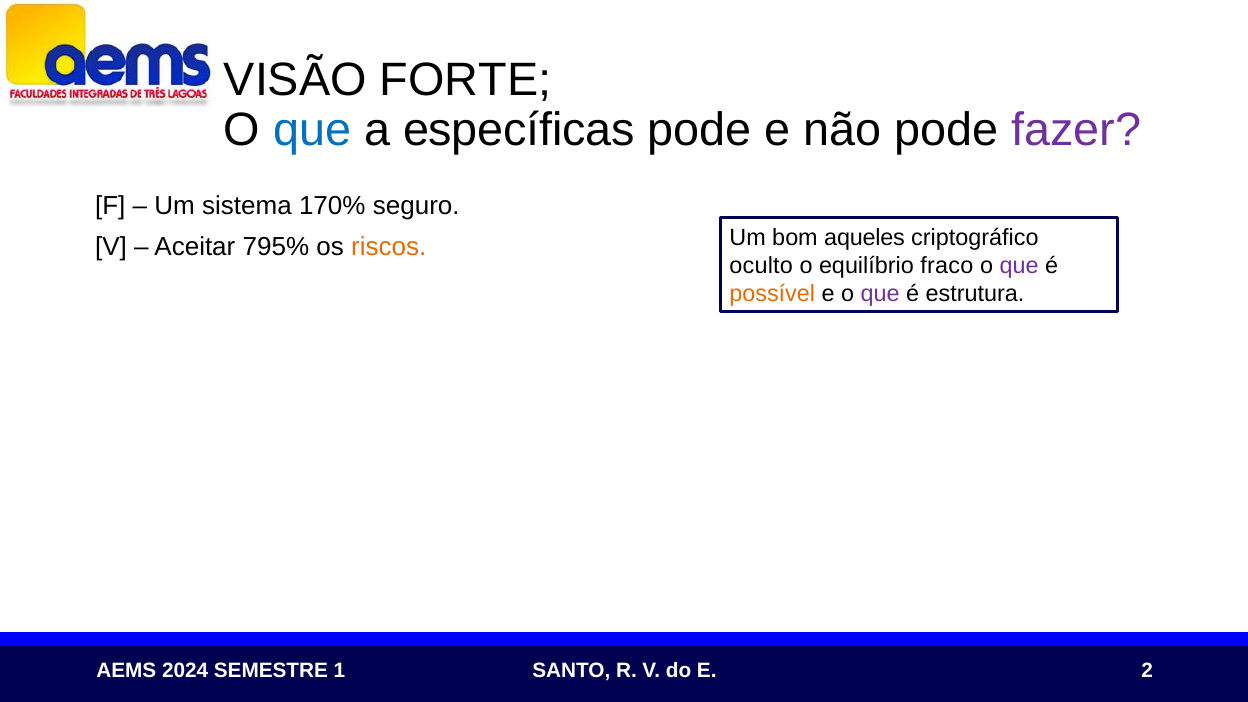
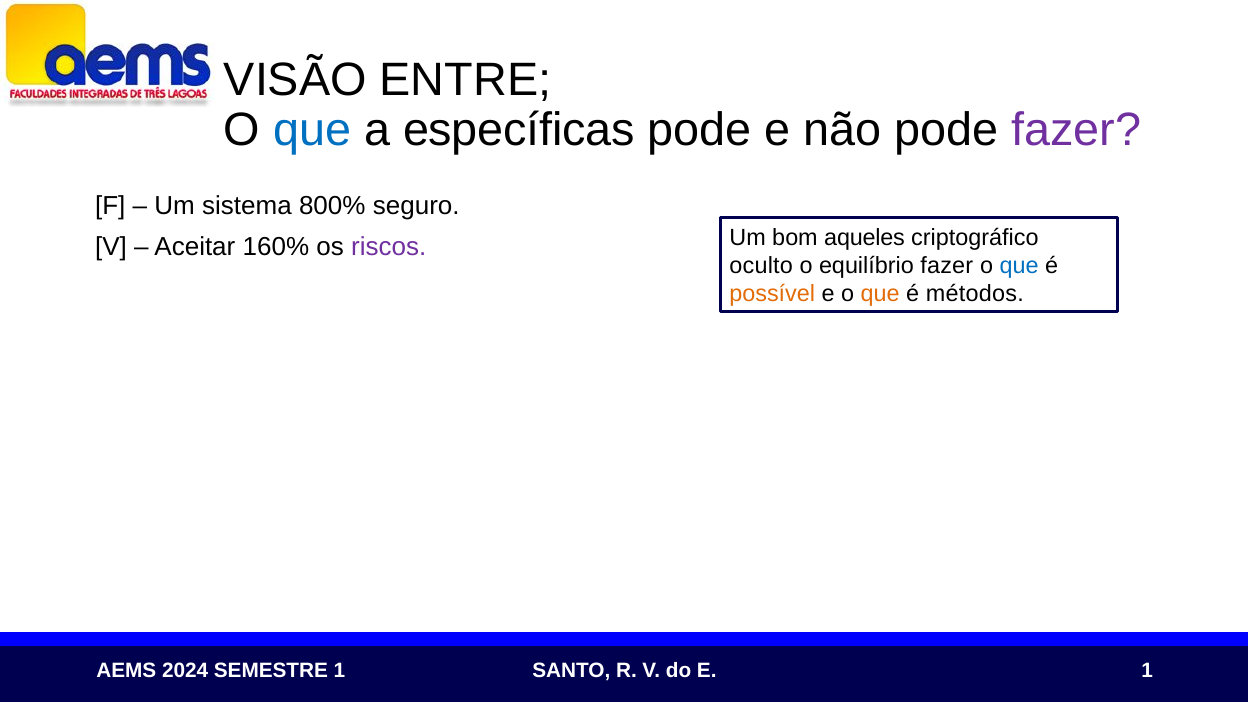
FORTE: FORTE -> ENTRE (465, 80)
170%: 170% -> 800% (332, 205)
795%: 795% -> 160% (276, 247)
riscos colour: orange -> purple (389, 247)
equilíbrio fraco: fraco -> fazer (947, 266)
que colour: purple -> blue (1019, 266)
que colour: purple -> orange (880, 294)
estrutura: estrutura -> métodos (975, 294)
E 2: 2 -> 1 (1147, 671)
